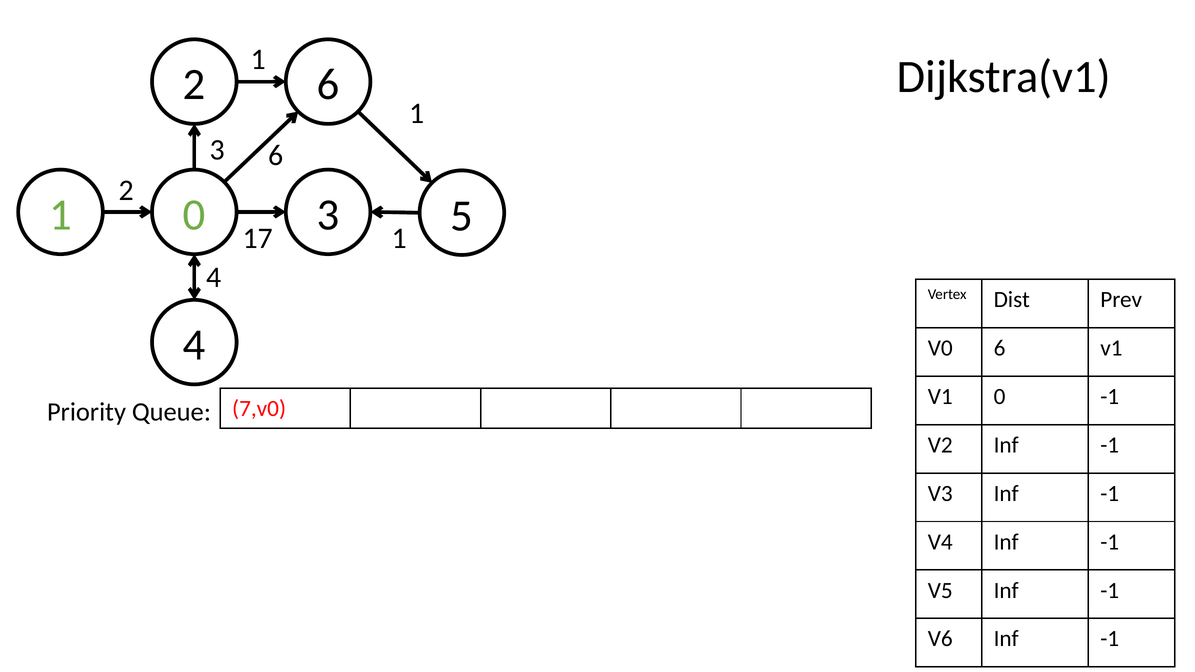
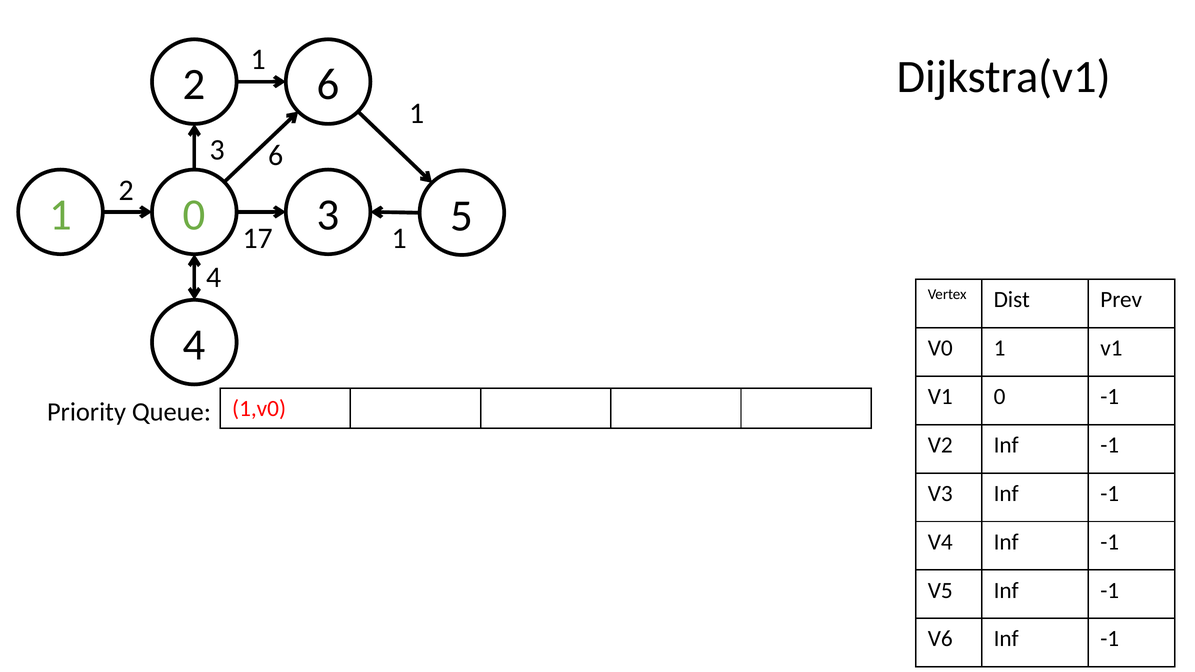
V0 6: 6 -> 1 (1000, 348)
7,v0: 7,v0 -> 1,v0 (259, 409)
